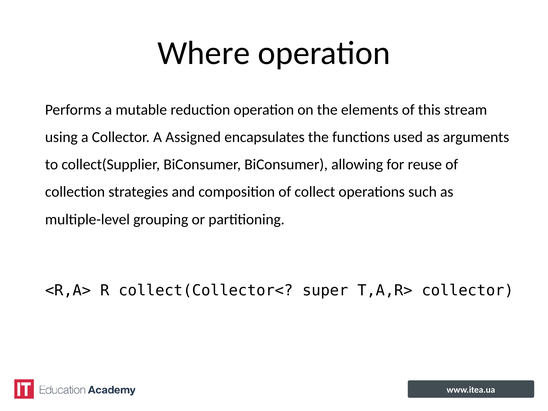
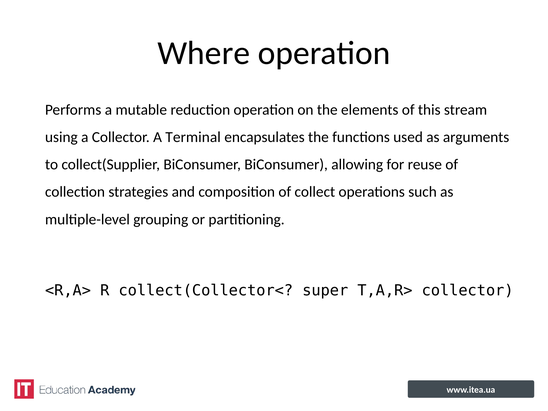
Assigned: Assigned -> Terminal (193, 137)
